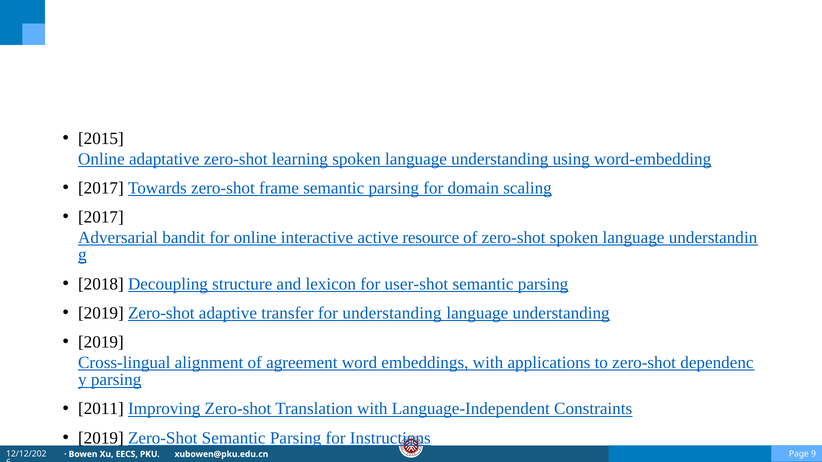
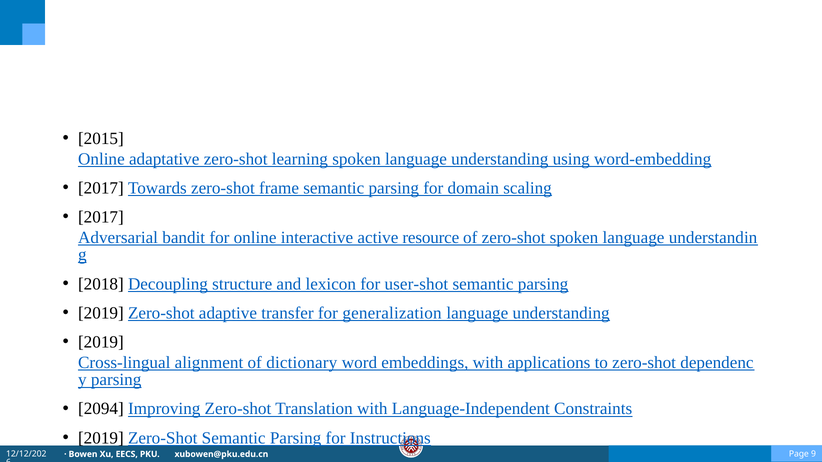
for understanding: understanding -> generalization (392, 313)
agreement: agreement -> dictionary (302, 363)
2011: 2011 -> 2094 (101, 409)
